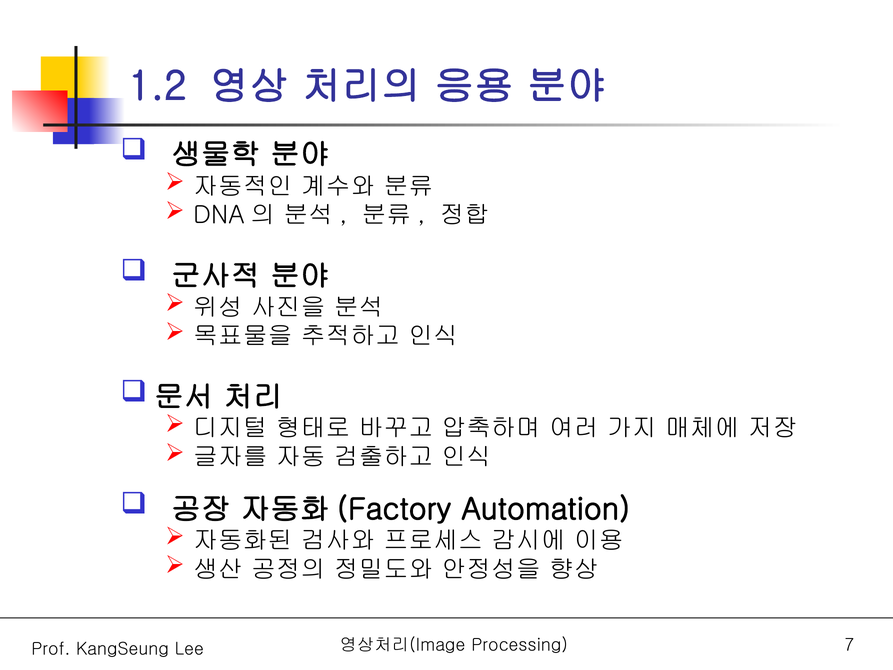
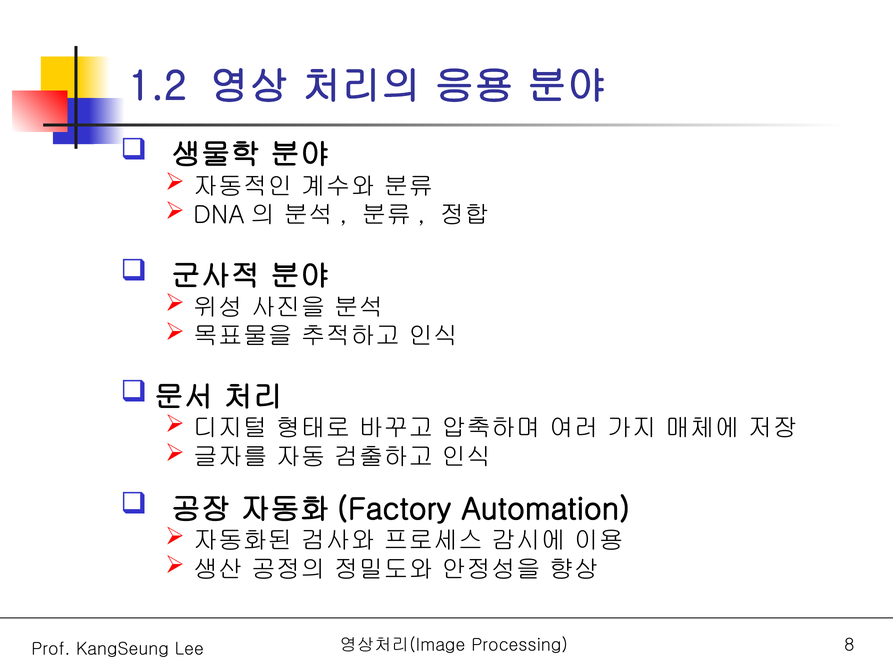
7: 7 -> 8 (849, 645)
